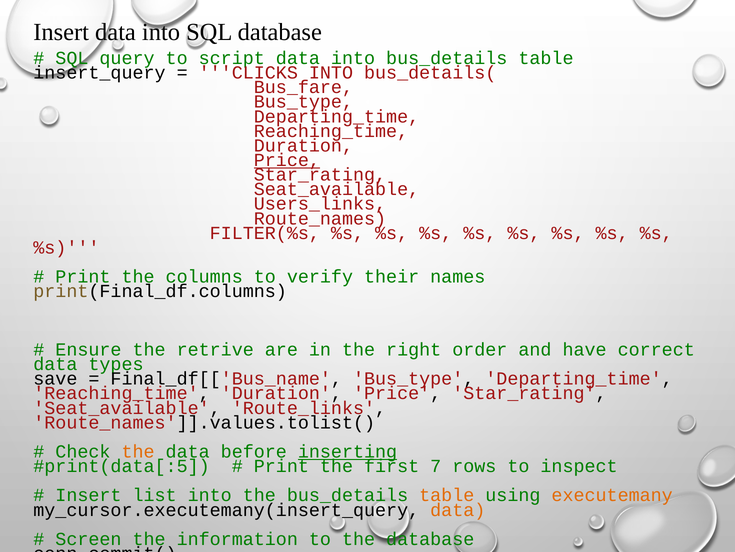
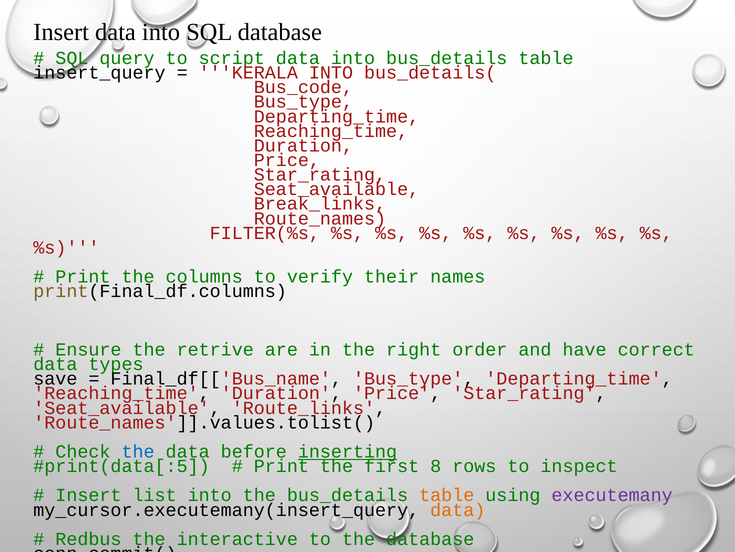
CLICKS: CLICKS -> KERALA (248, 73)
Bus_fare: Bus_fare -> Bus_code (303, 87)
Price underline: present -> none (287, 160)
Users_links: Users_links -> Break_links (320, 204)
the colour: orange -> blue (138, 451)
7: 7 -> 8 (436, 466)
executemany colour: orange -> purple (612, 495)
Screen: Screen -> Redbus (88, 538)
information: information -> interactive (237, 538)
